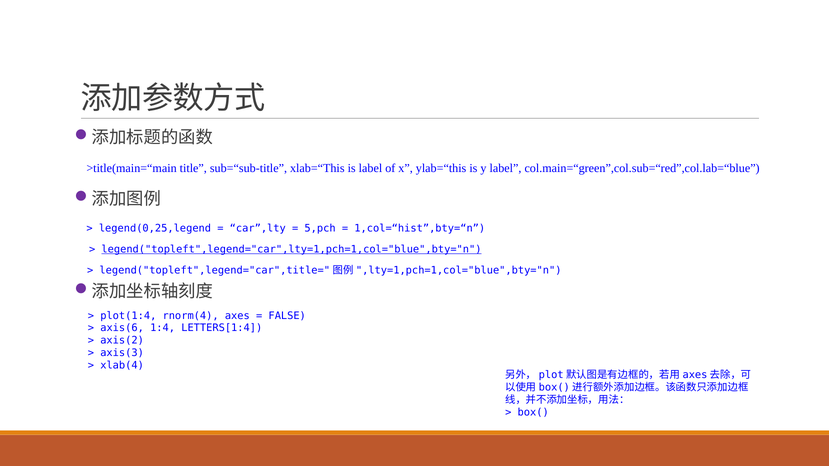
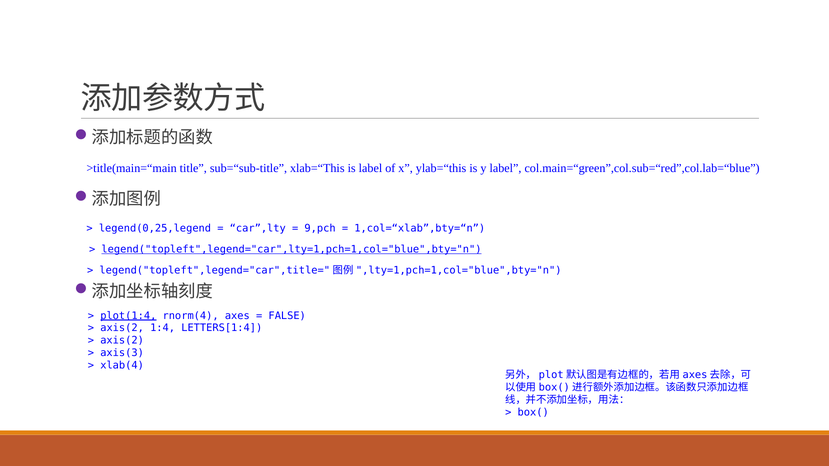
5,pch: 5,pch -> 9,pch (320, 228)
1,col=“hist”,bty=“n: 1,col=“hist”,bty=“n -> 1,col=“xlab”,bty=“n (420, 228)
plot(1:4 underline: none -> present (128, 316)
axis(6: axis(6 -> axis(2 (122, 328)
